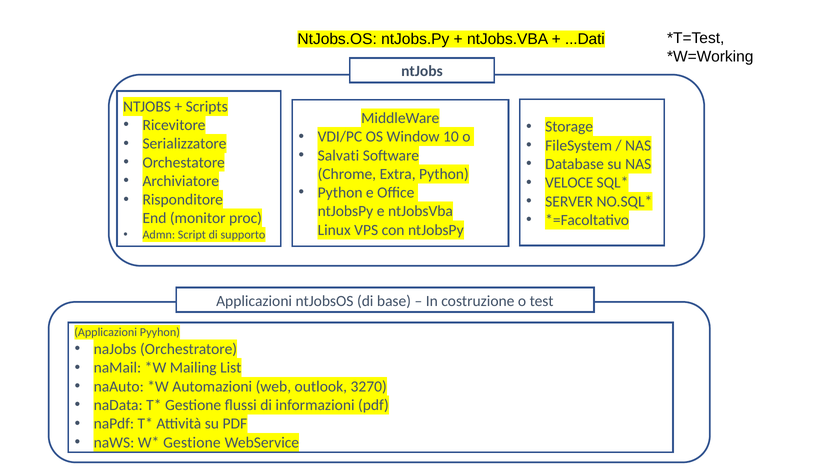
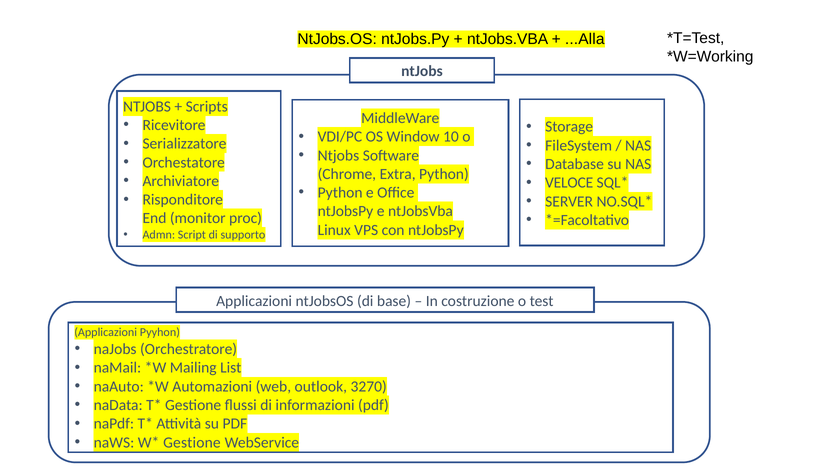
...Dati: ...Dati -> ...Alla (585, 39)
Salvati: Salvati -> Ntjobs (338, 155)
